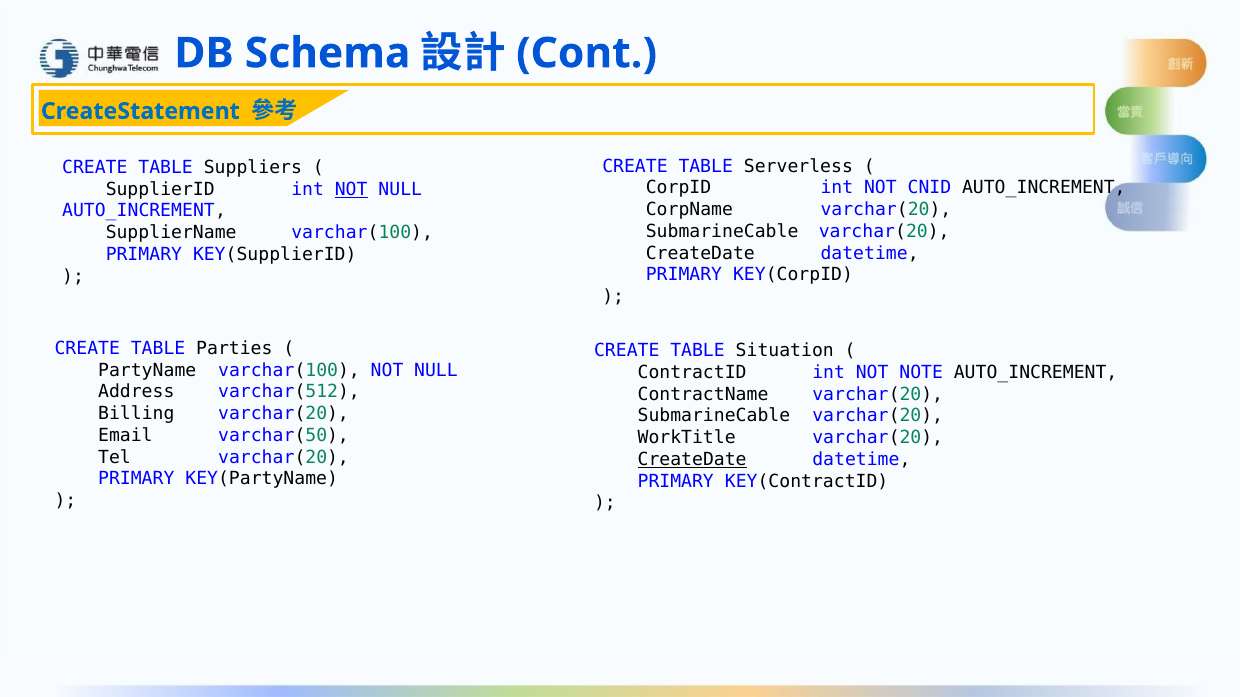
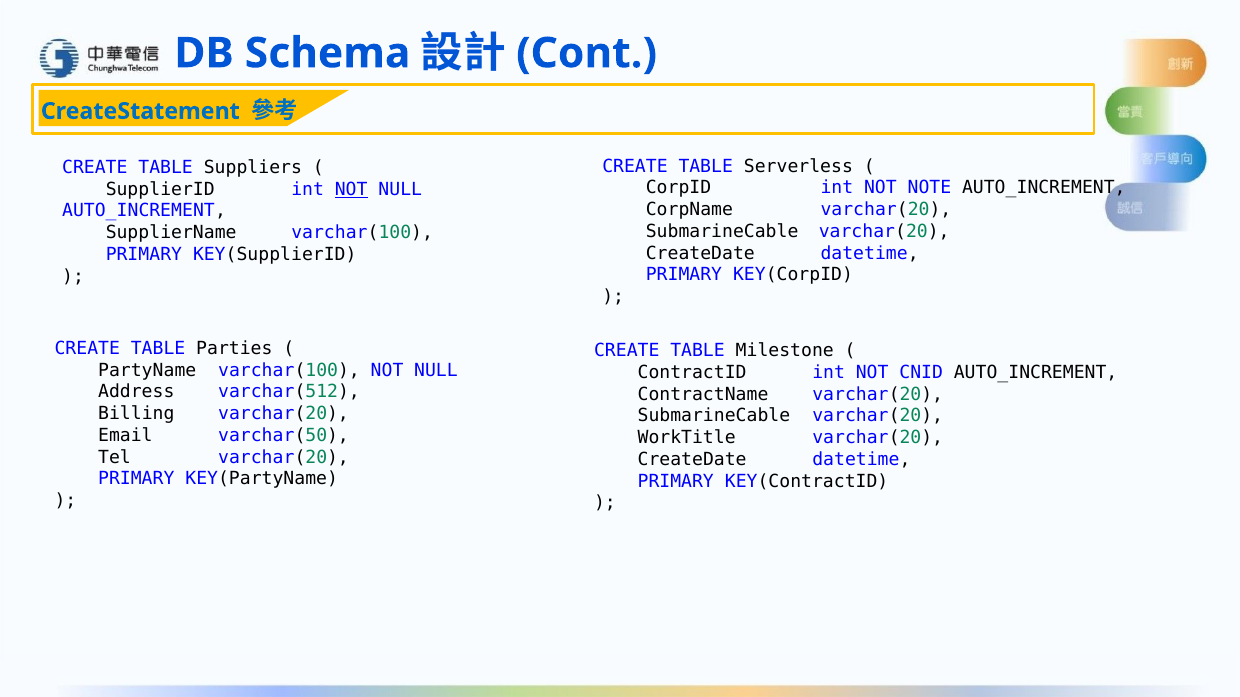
CNID: CNID -> NOTE (929, 188)
Situation: Situation -> Milestone (785, 351)
NOTE: NOTE -> CNID (921, 373)
CreateDate underline: present -> none (692, 460)
